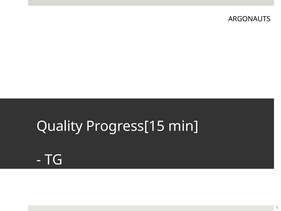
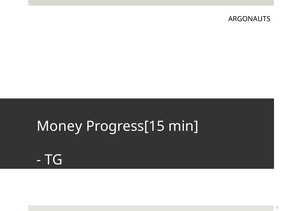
Quality: Quality -> Money (59, 126)
